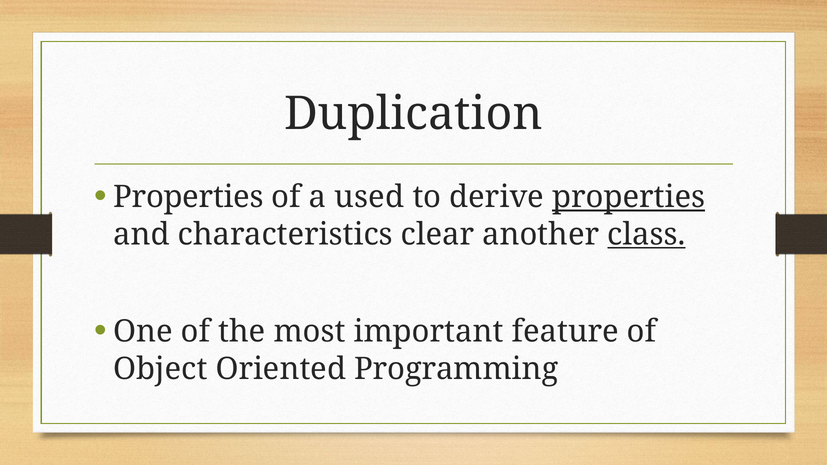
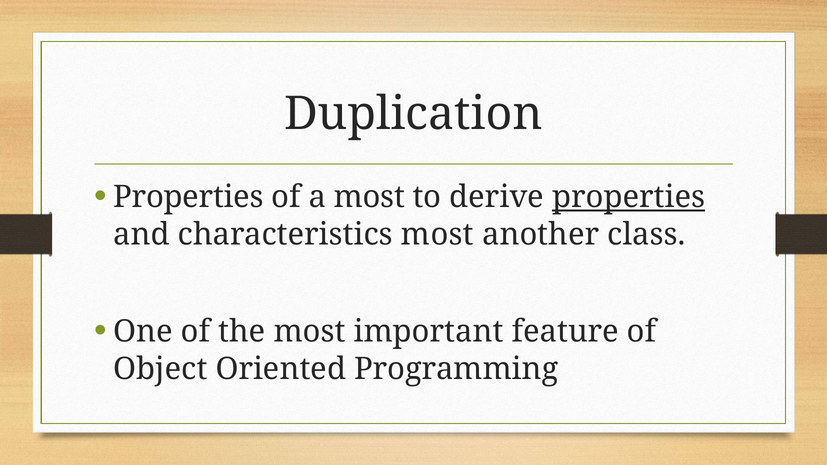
a used: used -> most (370, 197)
characteristics clear: clear -> most (437, 235)
class underline: present -> none (646, 235)
